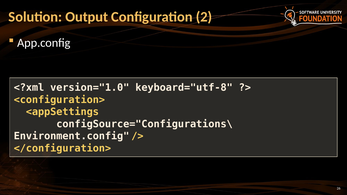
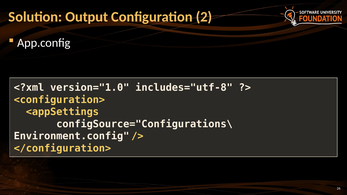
keyboard="utf-8: keyboard="utf-8 -> includes="utf-8 (184, 88)
